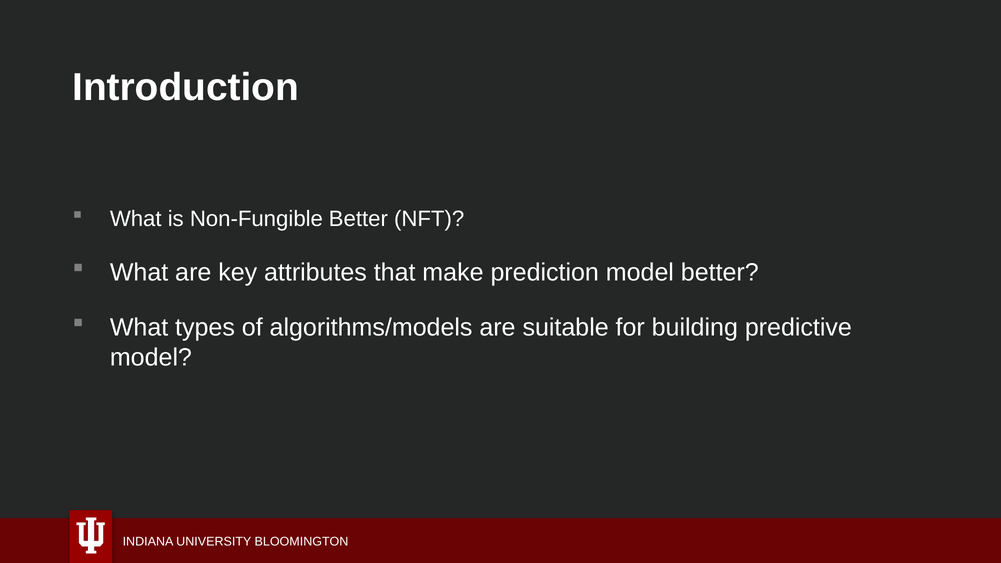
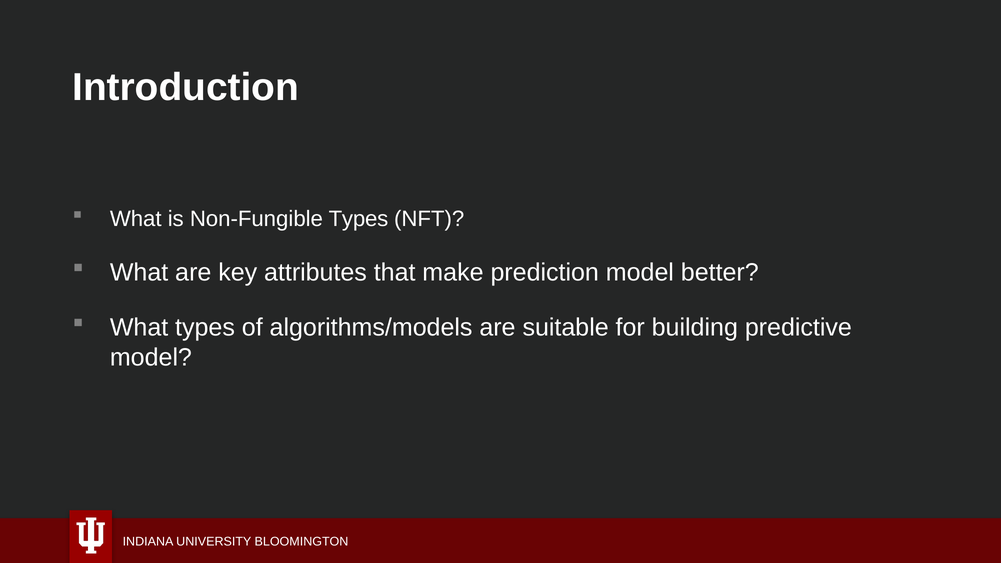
Non-Fungible Better: Better -> Types (358, 219)
